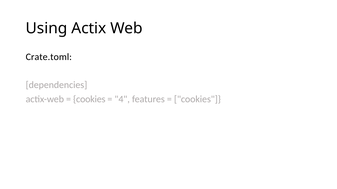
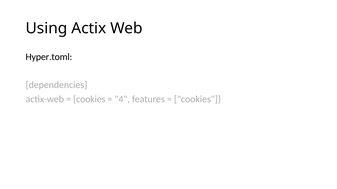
Crate.toml: Crate.toml -> Hyper.toml (49, 57)
